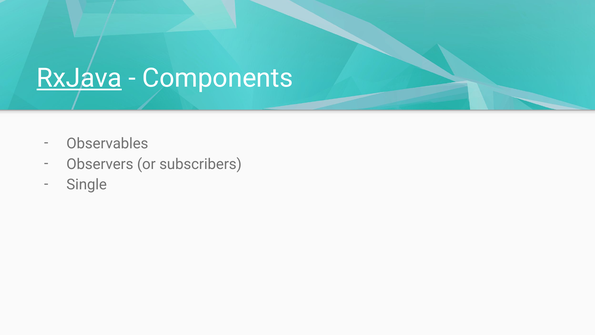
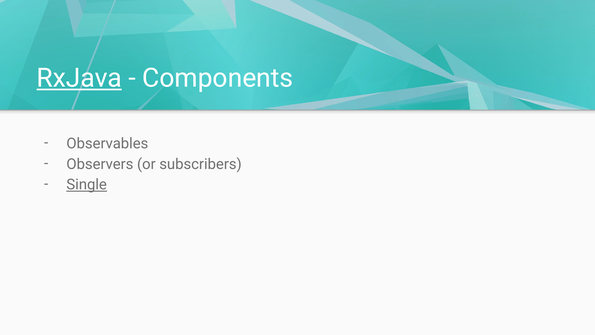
Single underline: none -> present (87, 185)
